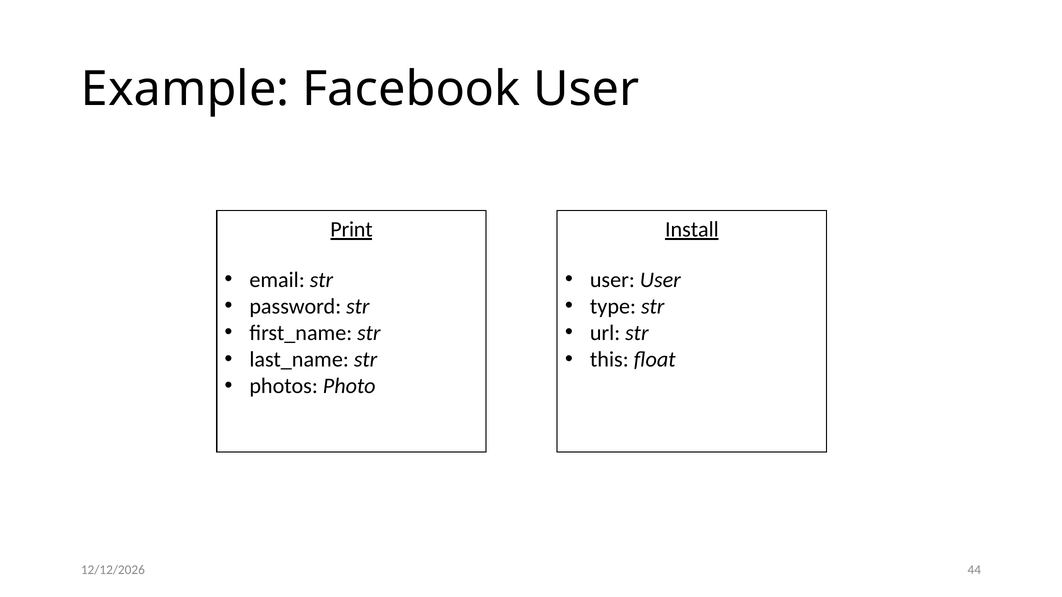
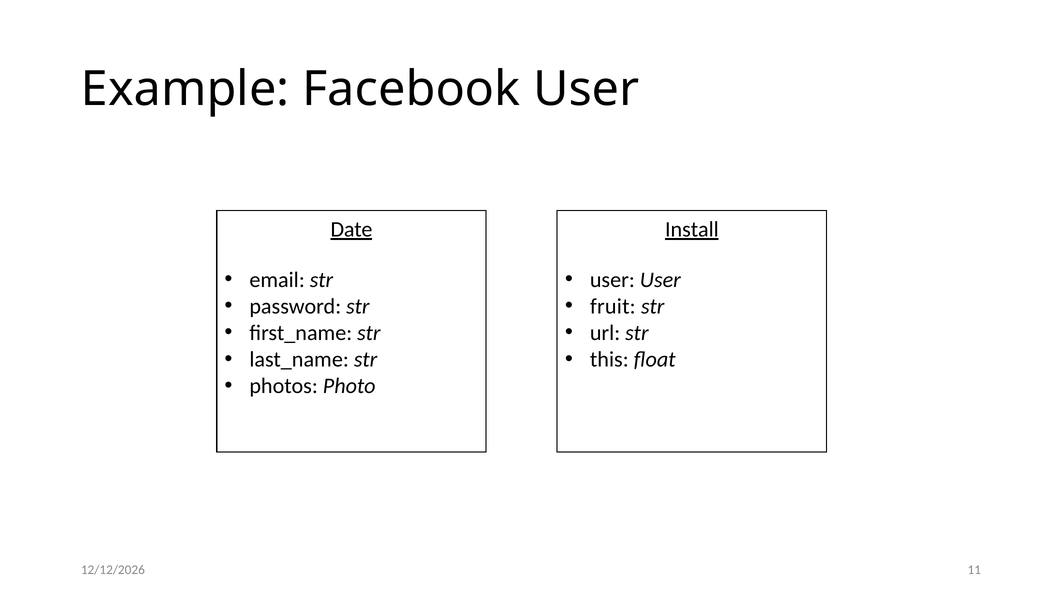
Print: Print -> Date (351, 230)
type: type -> fruit (613, 307)
44: 44 -> 11 (974, 570)
